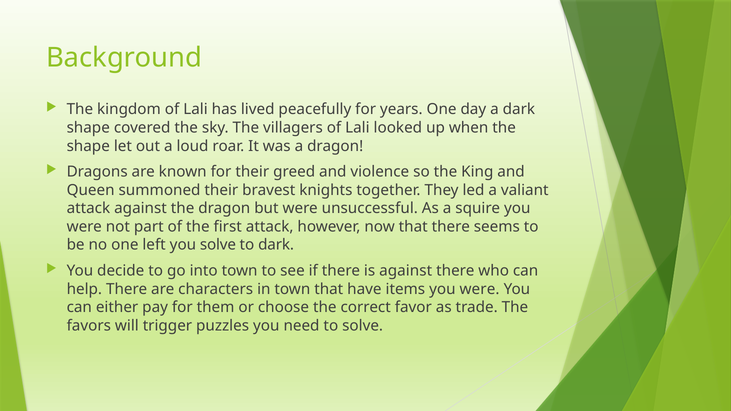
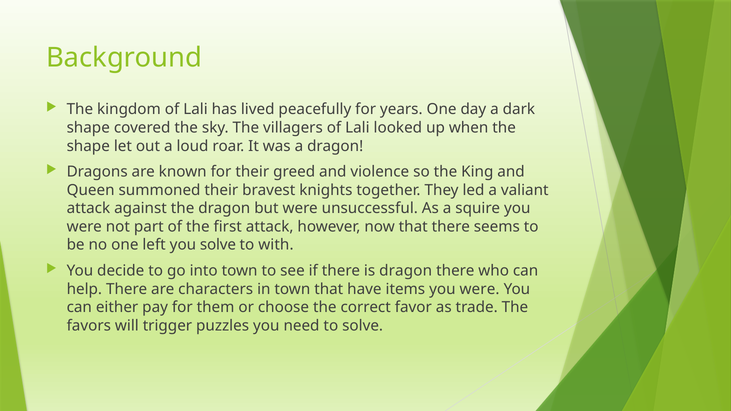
to dark: dark -> with (276, 245)
is against: against -> dragon (406, 271)
